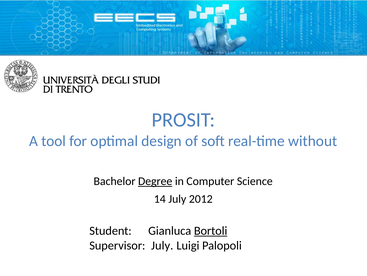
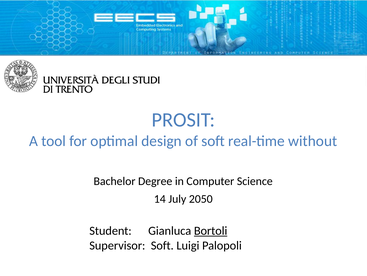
Degree underline: present -> none (155, 181)
2012: 2012 -> 2050 (201, 199)
Supervisor July: July -> Soft (162, 245)
